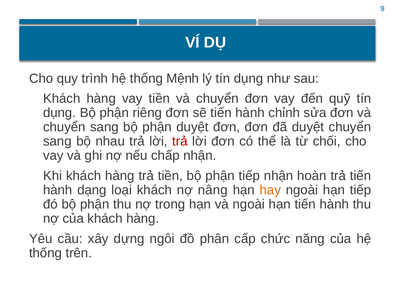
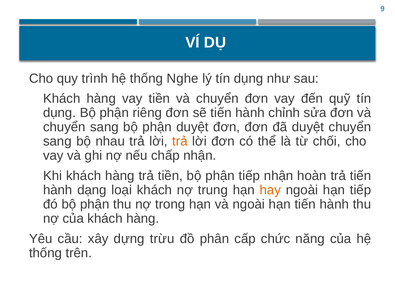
Mệnh: Mệnh -> Nghe (183, 78)
trả colour: red -> orange (180, 141)
nâng: nâng -> trung (213, 190)
ngôi: ngôi -> trừu (162, 238)
